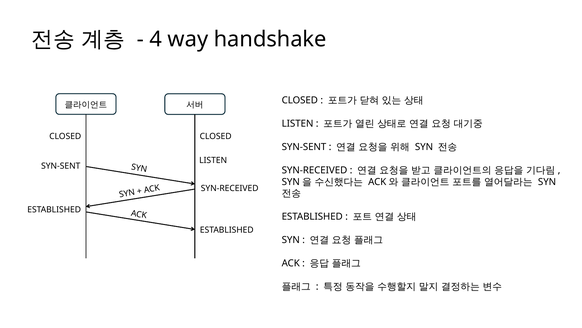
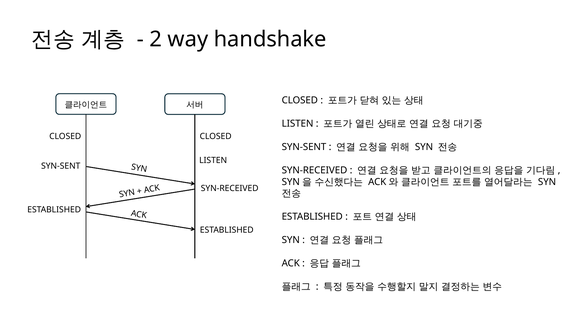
4: 4 -> 2 (156, 39)
